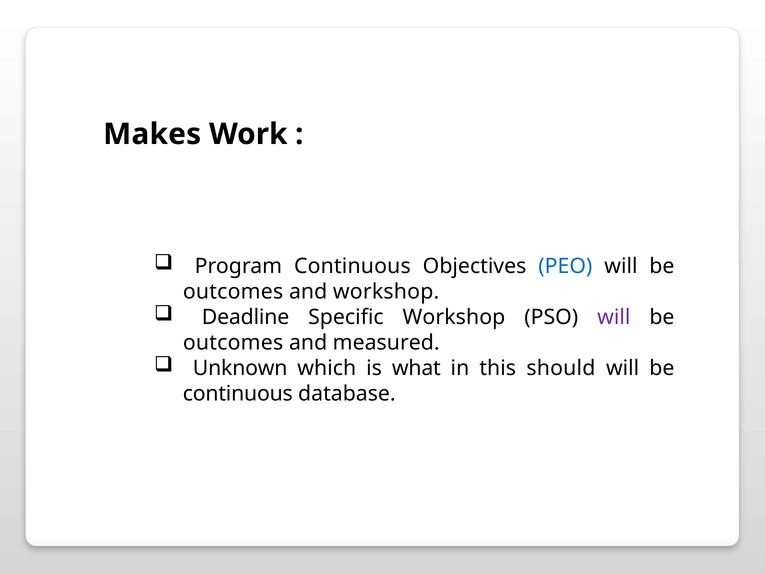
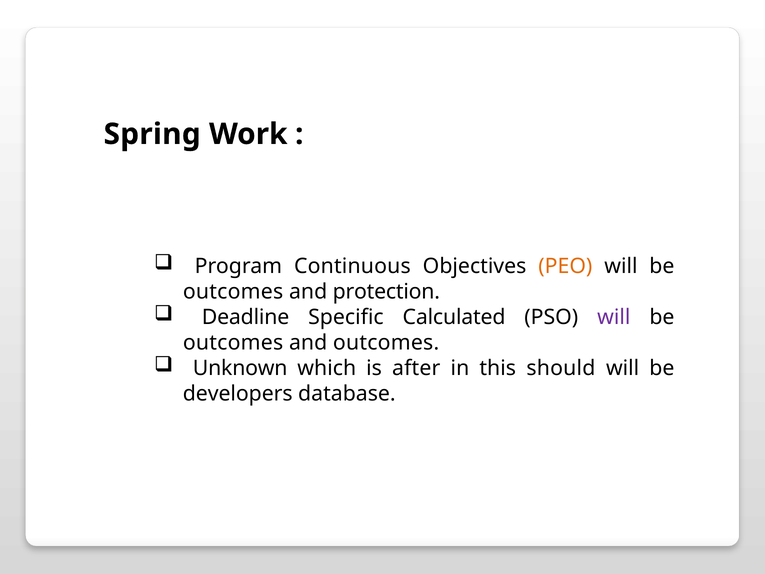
Makes: Makes -> Spring (152, 134)
PEO colour: blue -> orange (565, 266)
and workshop: workshop -> protection (386, 292)
Specific Workshop: Workshop -> Calculated (454, 317)
and measured: measured -> outcomes (386, 343)
what: what -> after (416, 368)
continuous: continuous -> developers (238, 394)
